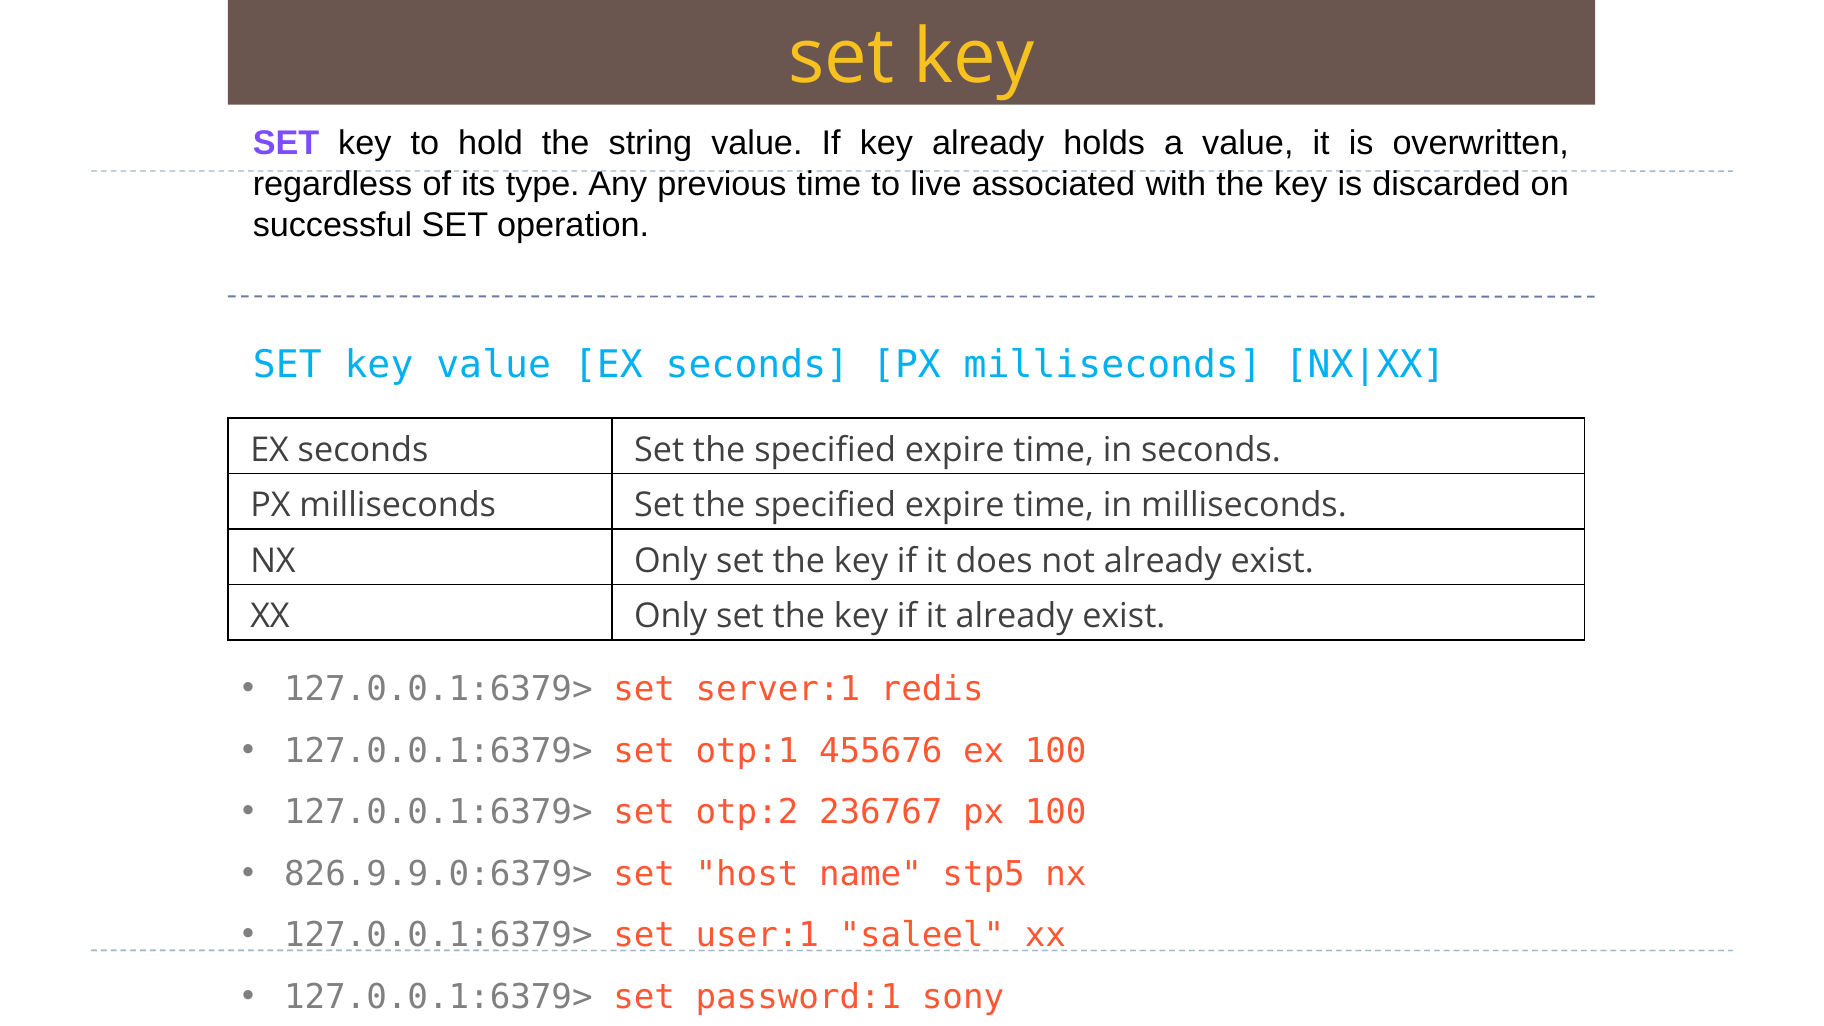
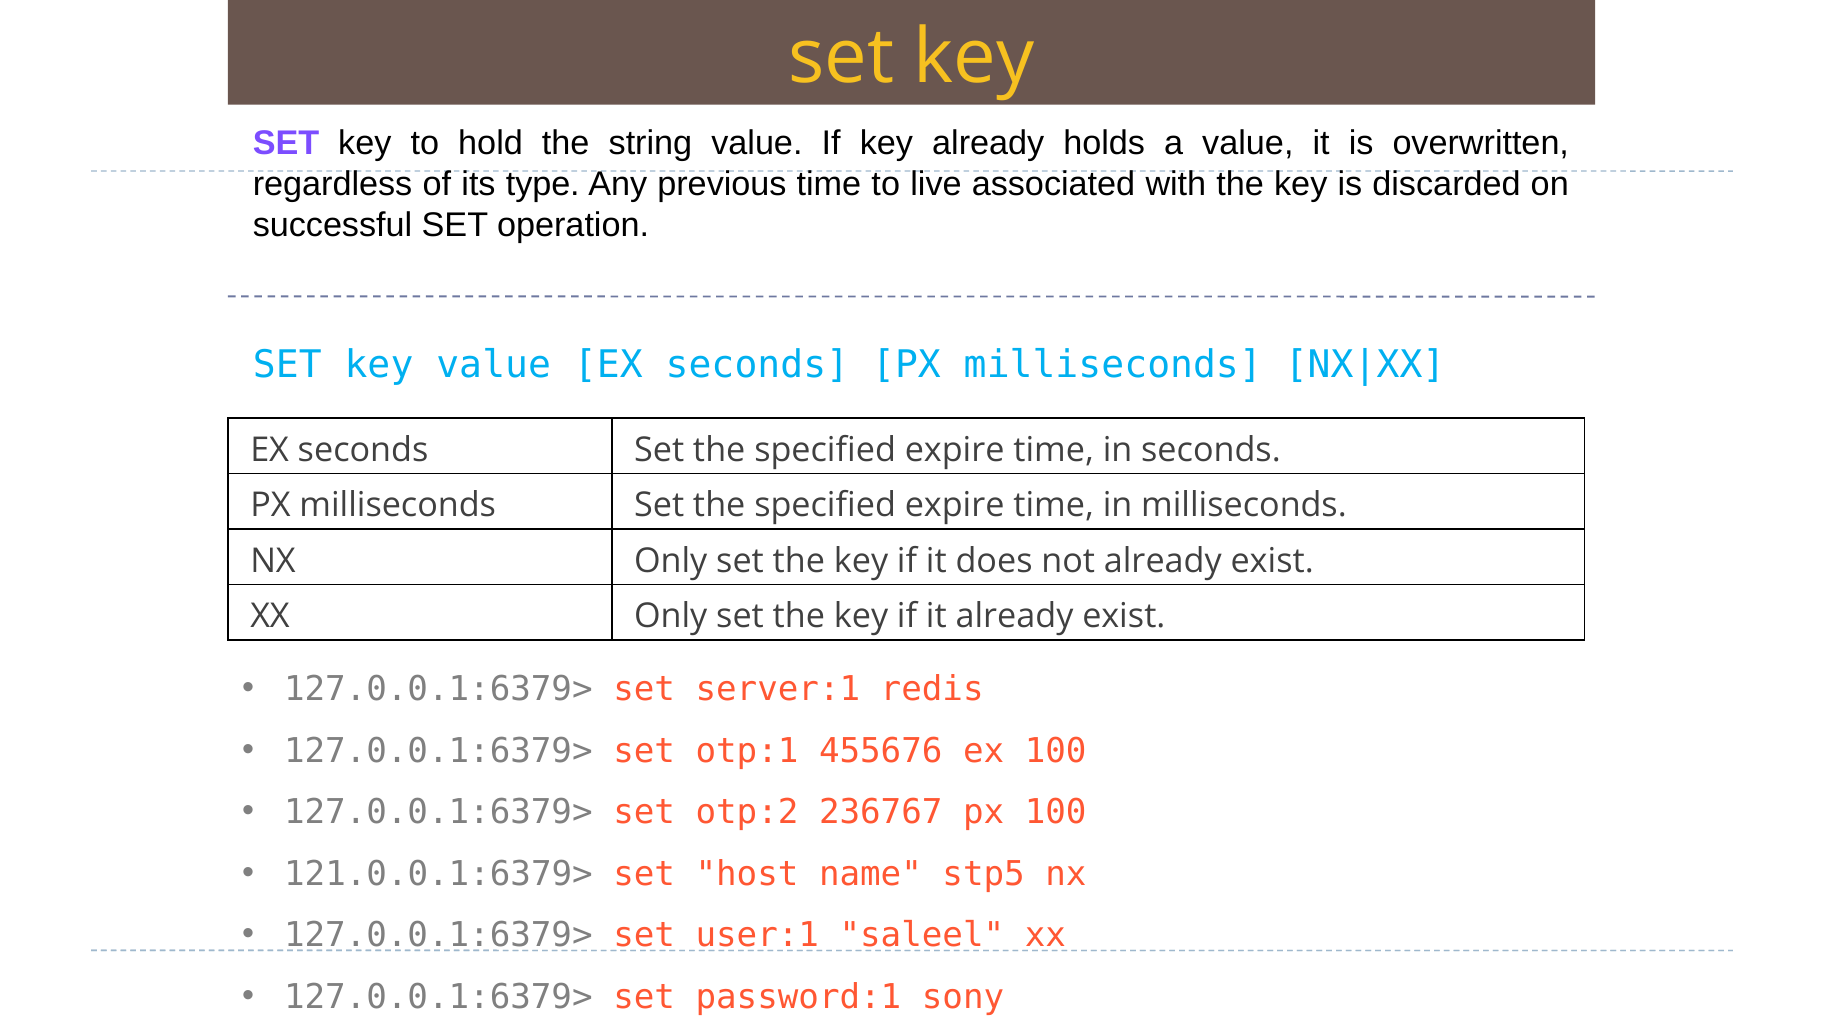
826.9.9.0:6379>: 826.9.9.0:6379> -> 121.0.0.1:6379> (438, 874)
